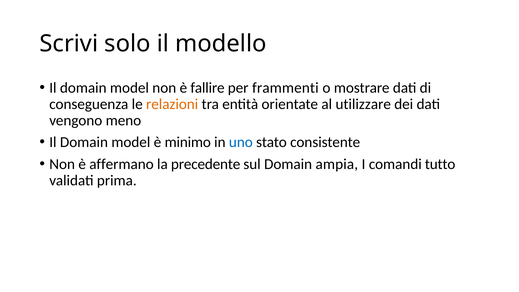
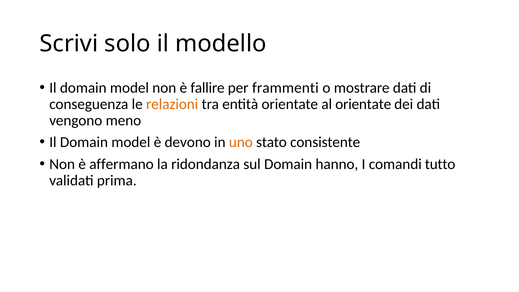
al utilizzare: utilizzare -> orientate (363, 104)
minimo: minimo -> devono (188, 142)
uno colour: blue -> orange (241, 142)
precedente: precedente -> ridondanza (206, 164)
ampia: ampia -> hanno (337, 164)
